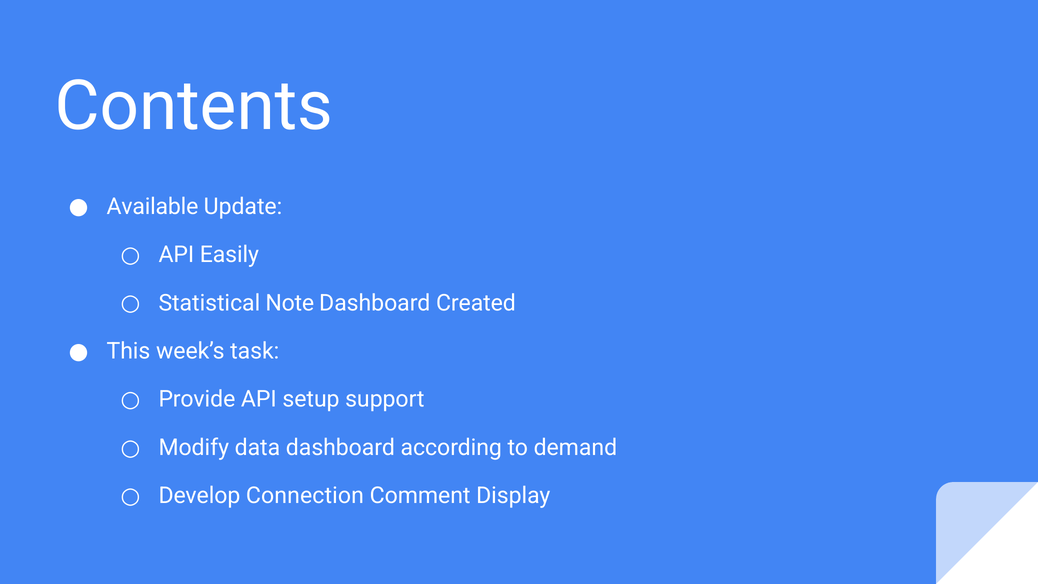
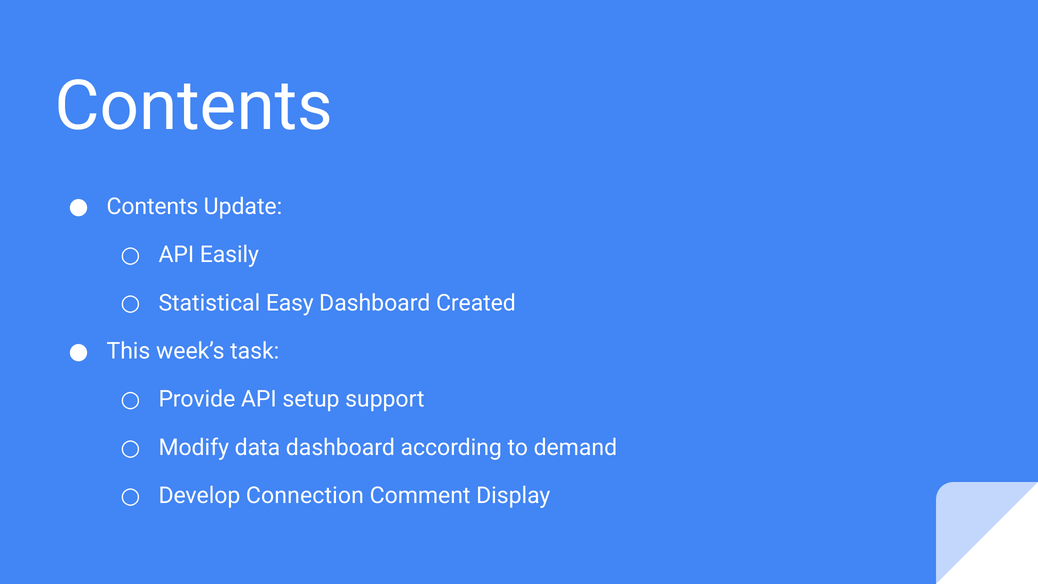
Available: Available -> Contents (152, 206)
Note: Note -> Easy (290, 303)
